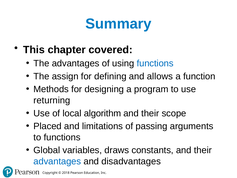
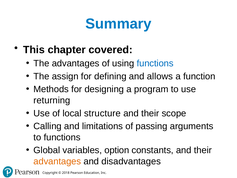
algorithm: algorithm -> structure (102, 113)
Placed: Placed -> Calling (48, 126)
draws: draws -> option (117, 150)
advantages colour: blue -> orange (57, 161)
